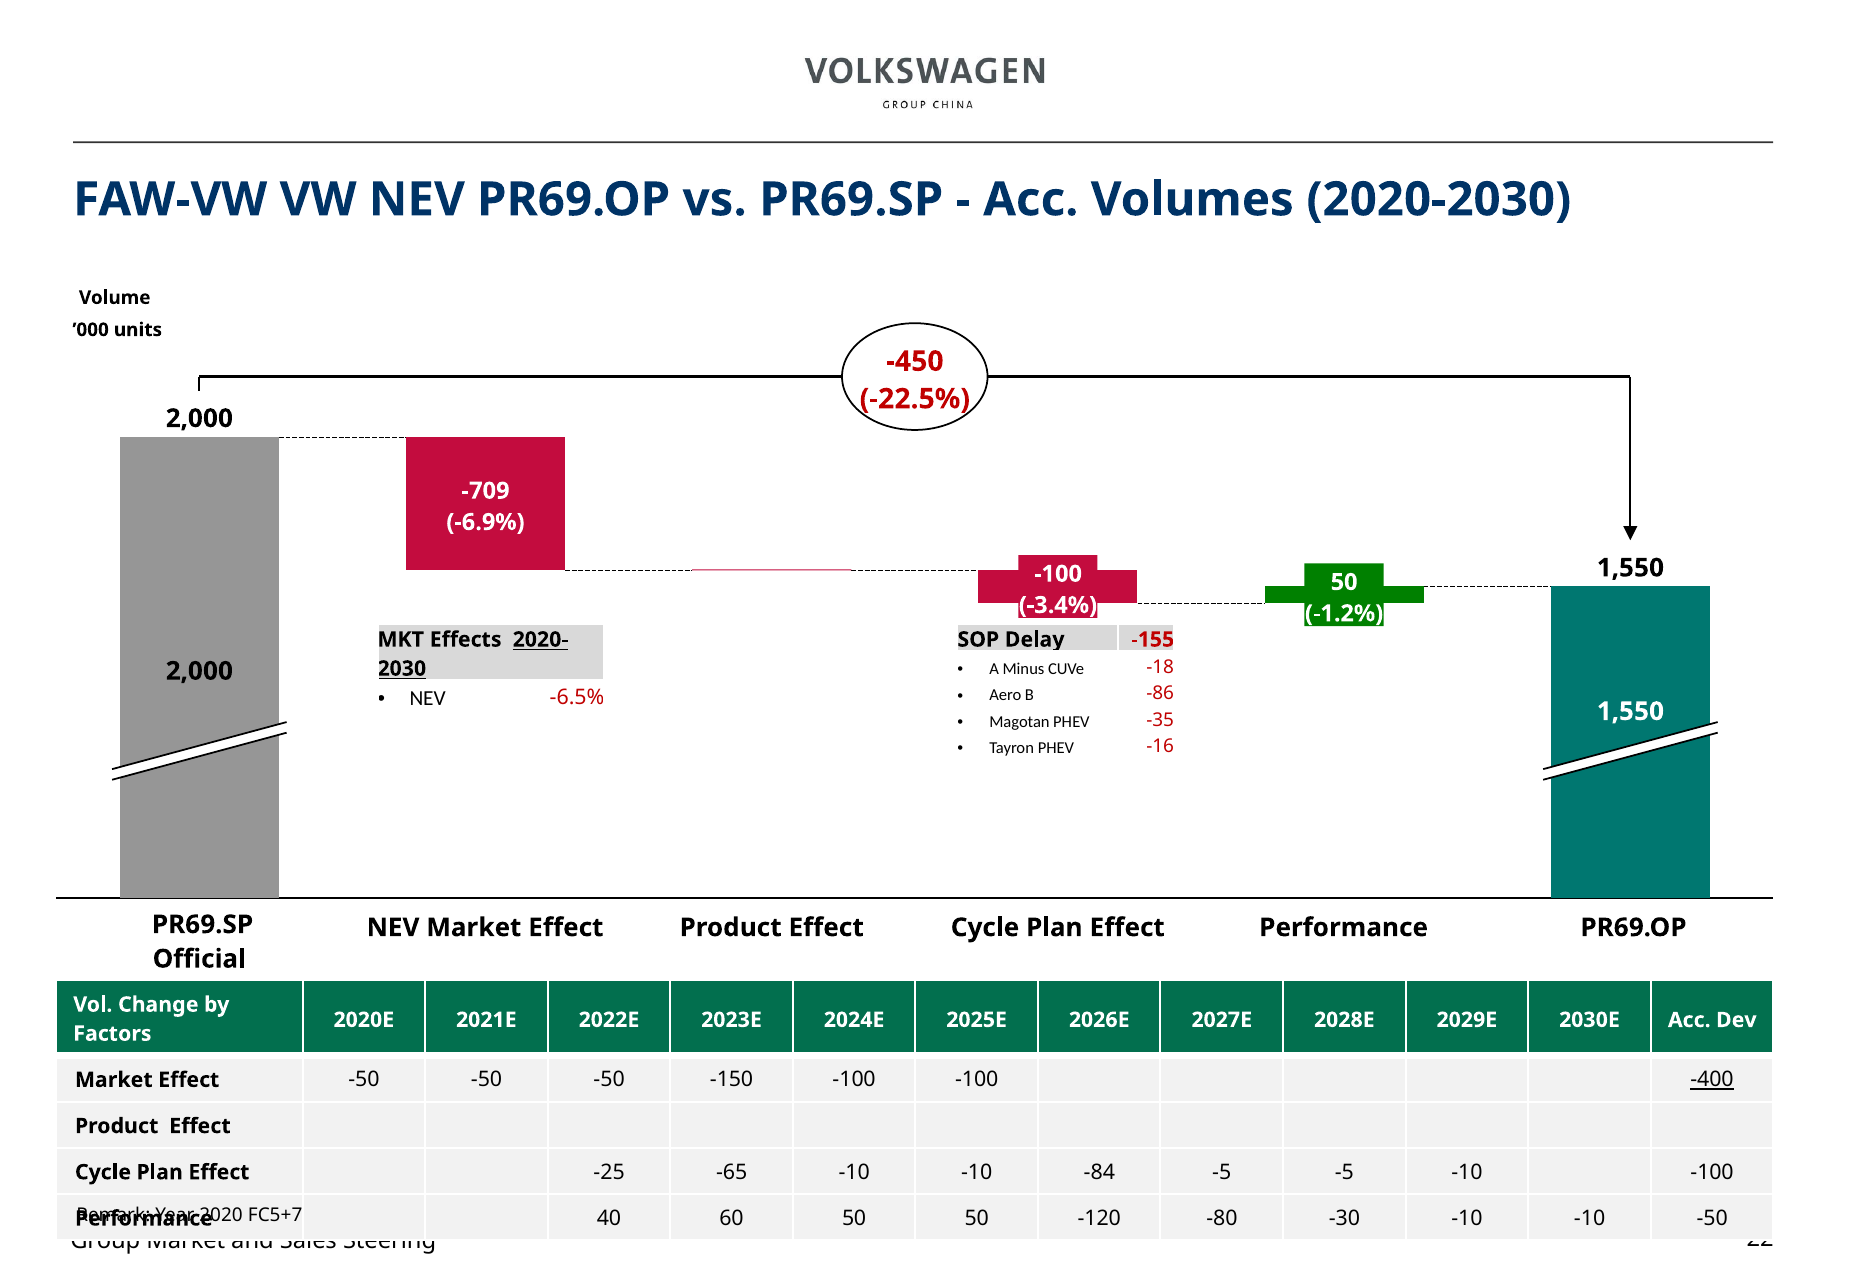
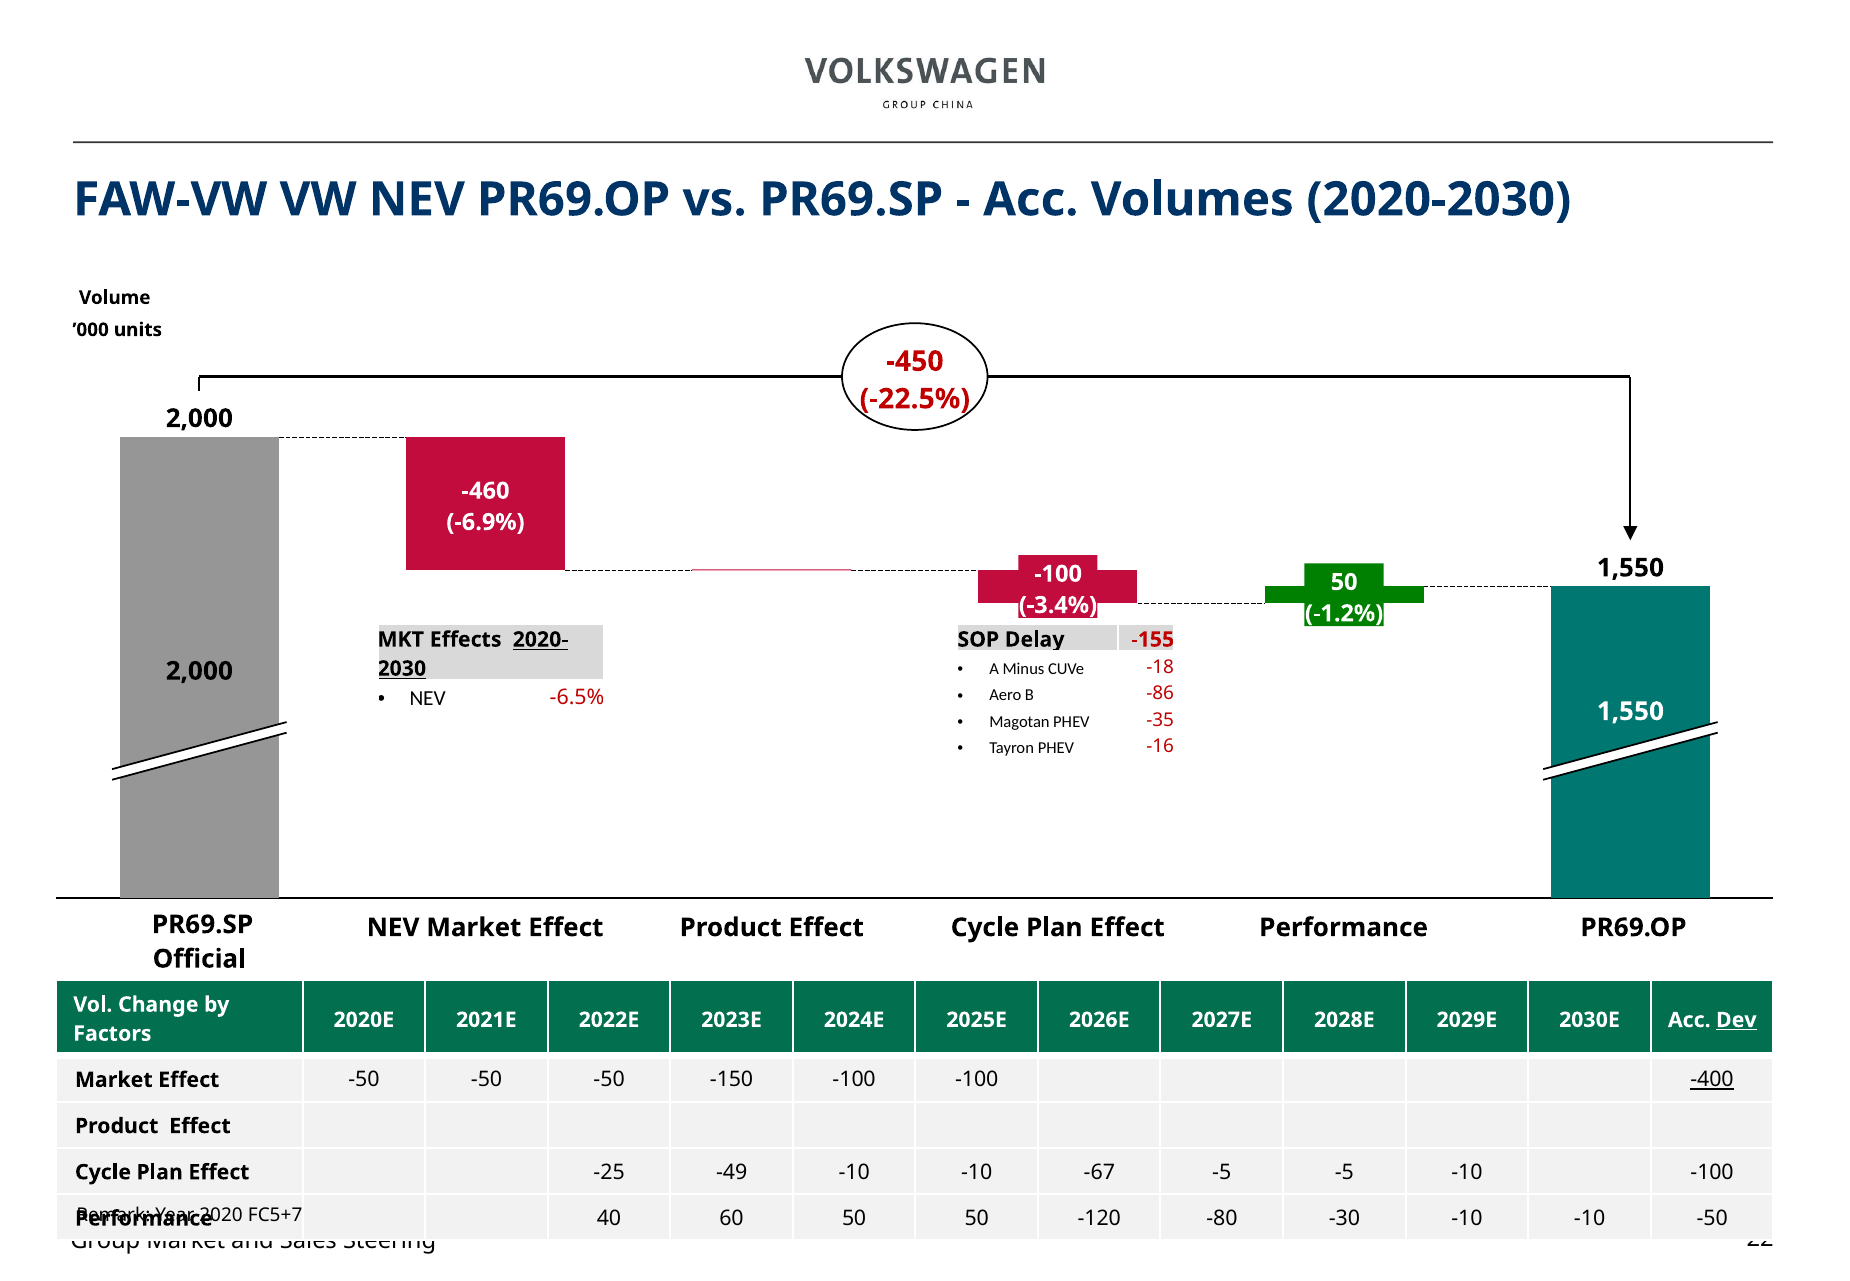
-709: -709 -> -460 (486, 491)
Dev underline: none -> present (1736, 1020)
-65: -65 -> -49 (732, 1172)
-84: -84 -> -67 (1099, 1172)
